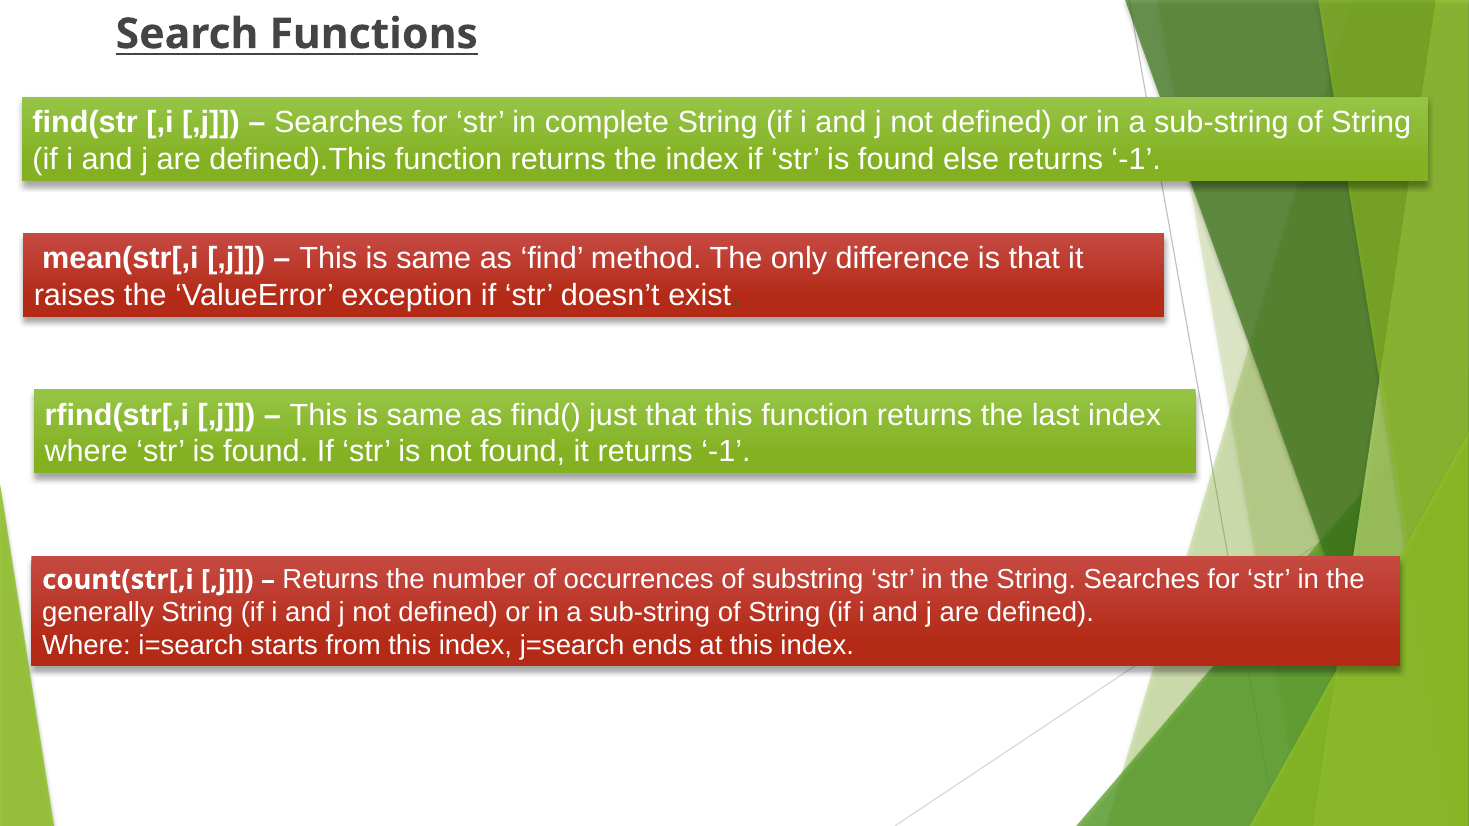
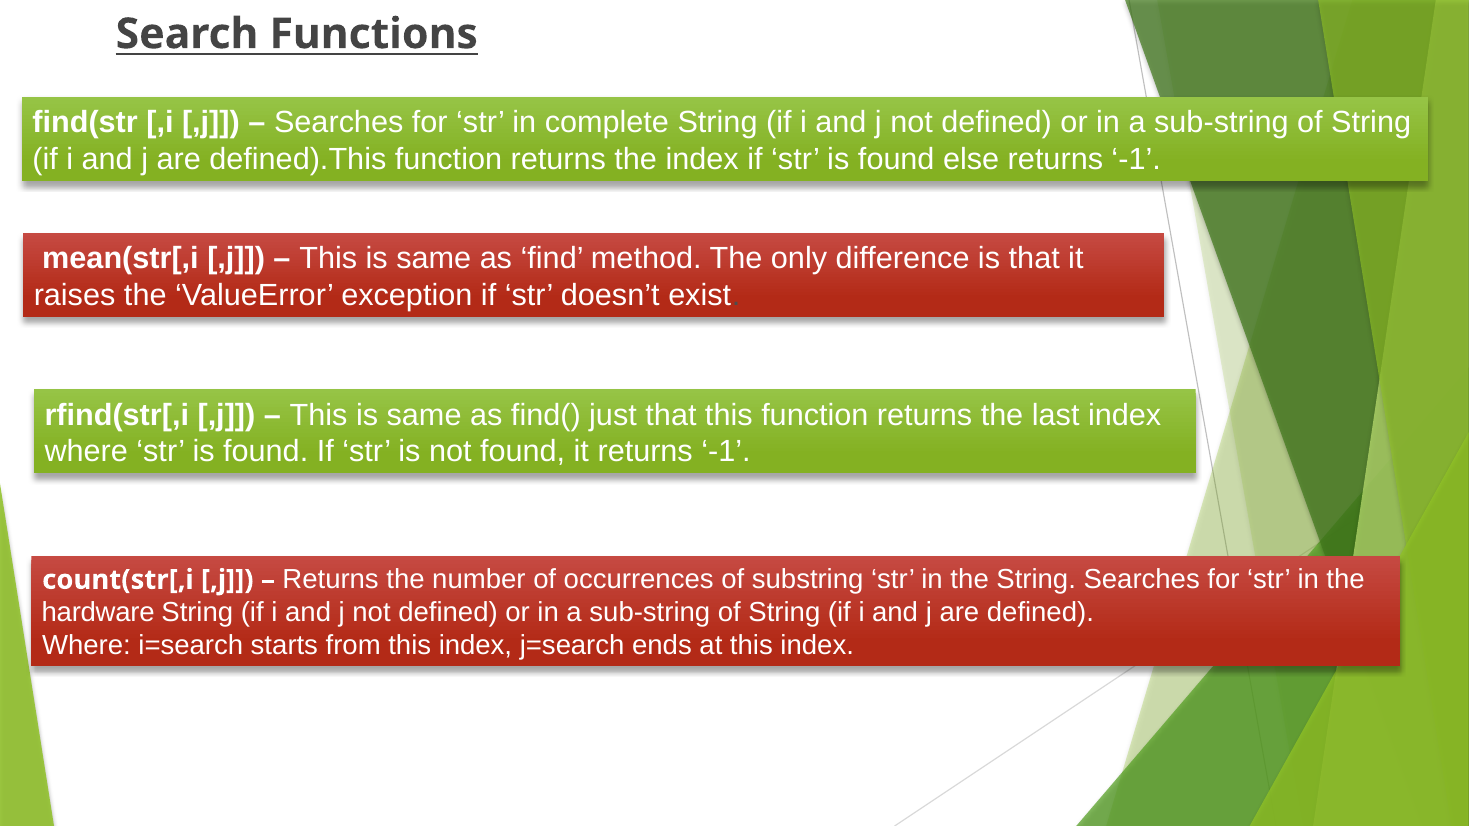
generally: generally -> hardware (98, 613)
